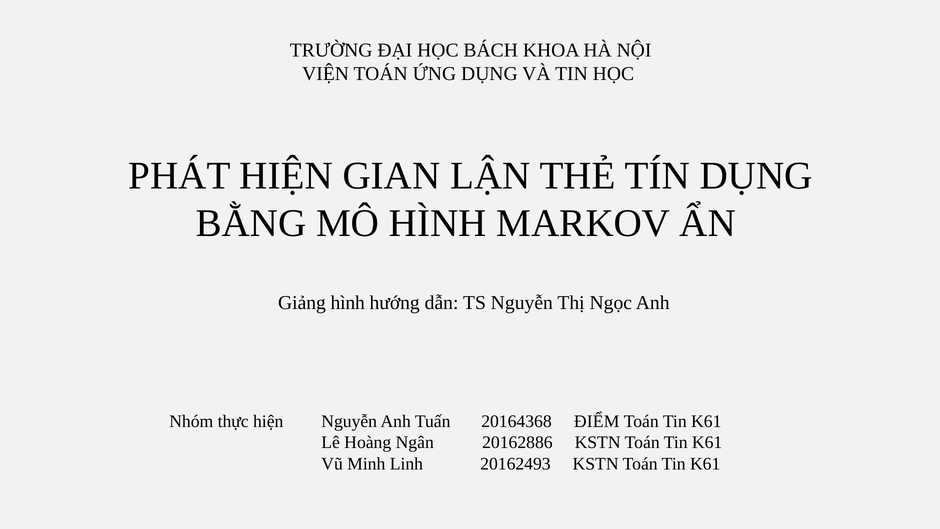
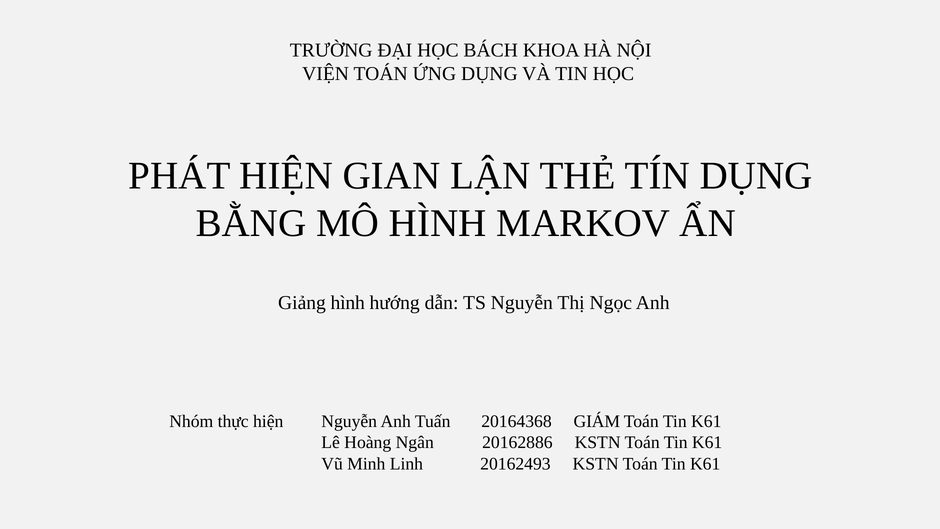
ĐIỂM: ĐIỂM -> GIÁM (597, 421)
